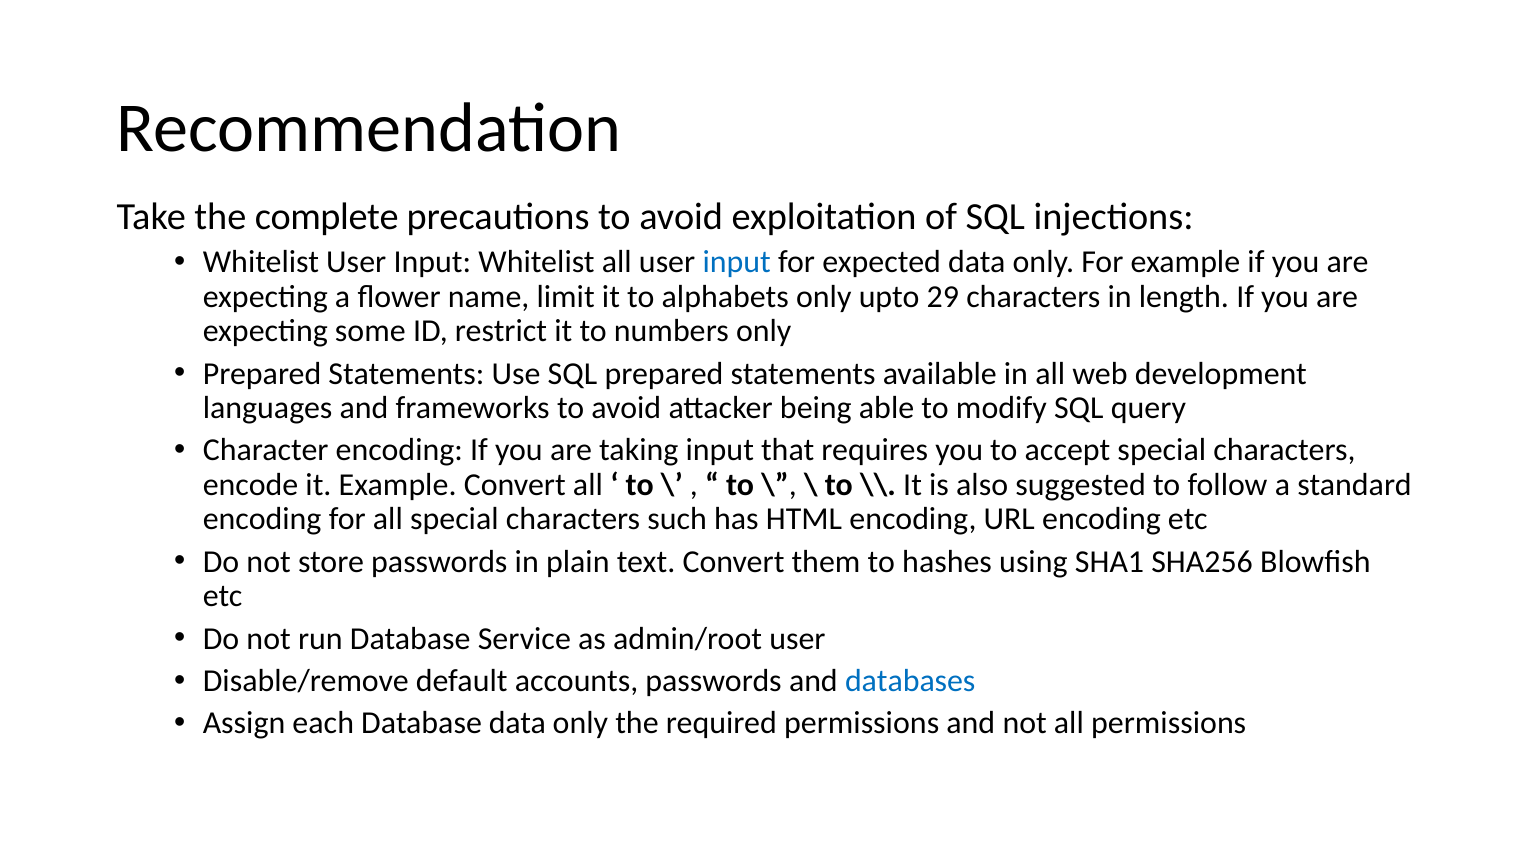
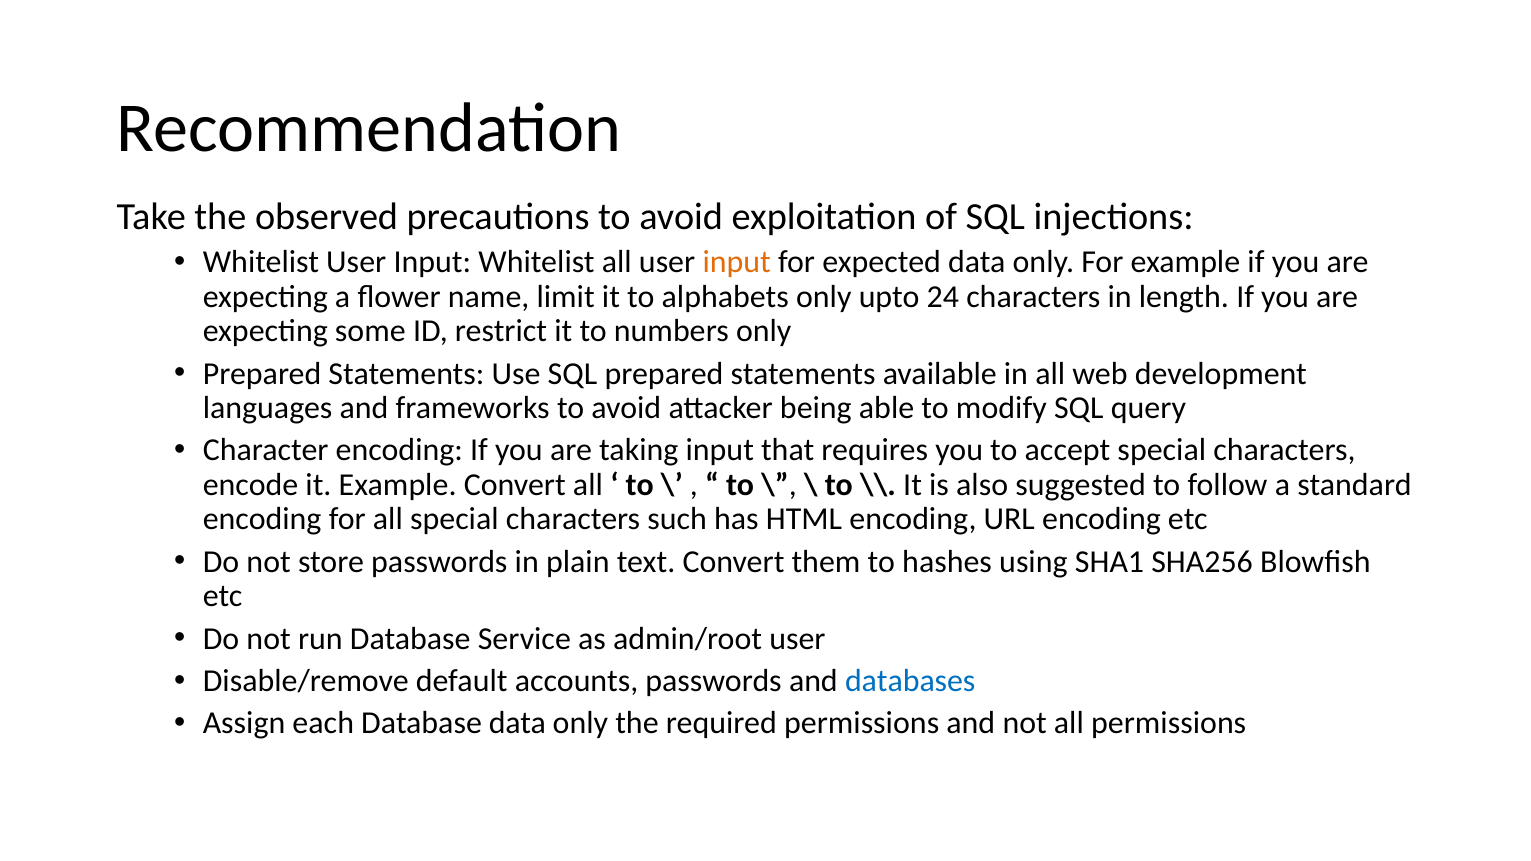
complete: complete -> observed (327, 216)
input colour: blue -> orange (737, 262)
29: 29 -> 24 (943, 297)
